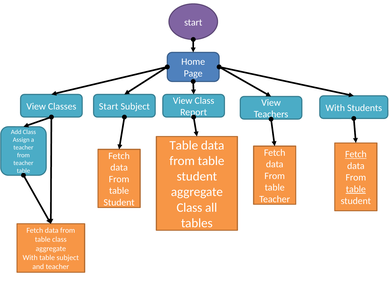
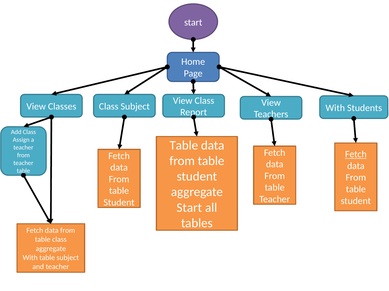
Start: Start -> Class (109, 107)
table underline: present -> none (356, 190)
Class: Class -> Start (189, 208)
